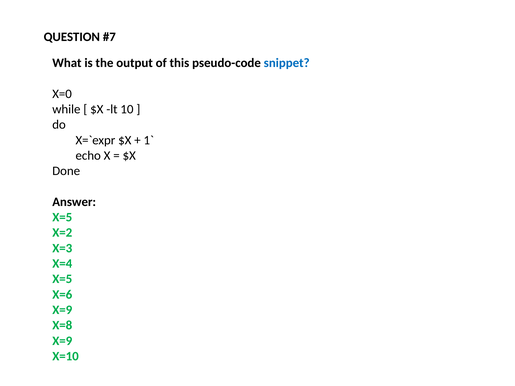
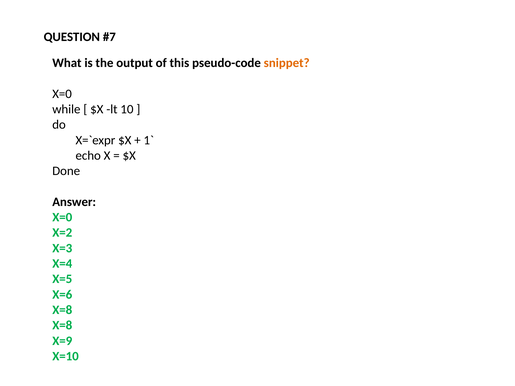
snippet colour: blue -> orange (287, 63)
X=5: X=5 -> X=0 (62, 217)
X=9: X=9 -> X=8 (62, 310)
